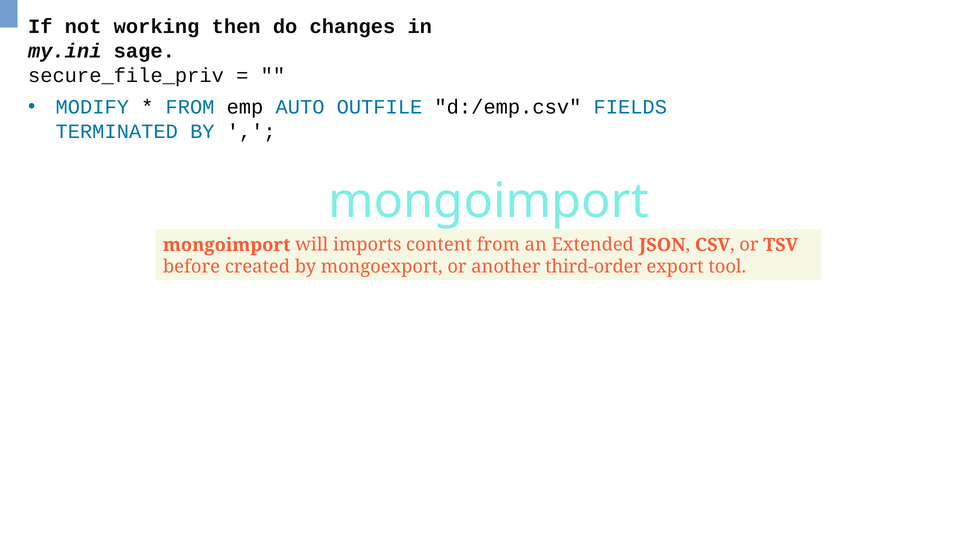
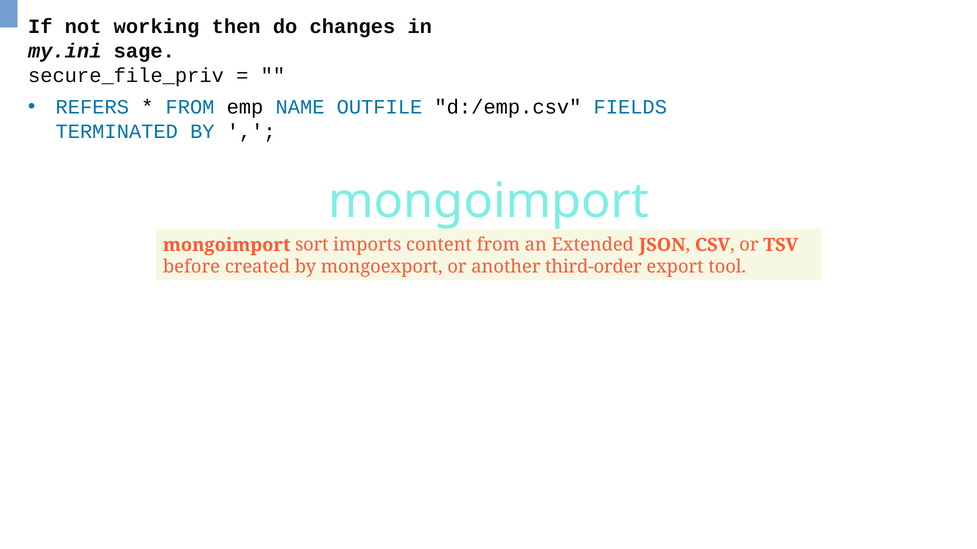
MODIFY: MODIFY -> REFERS (92, 107)
AUTO: AUTO -> NAME (300, 107)
will: will -> sort (312, 245)
